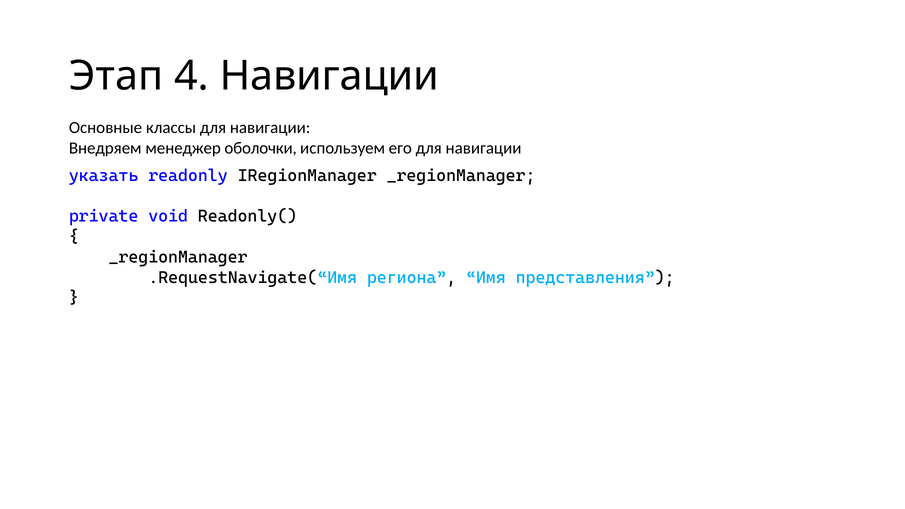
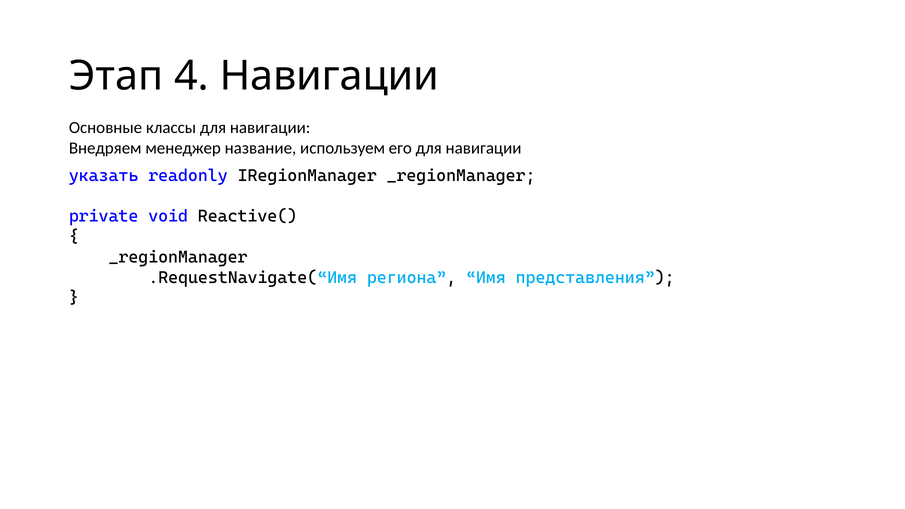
оболочки: оболочки -> название (260, 148)
Readonly(: Readonly( -> Reactive( (247, 216)
